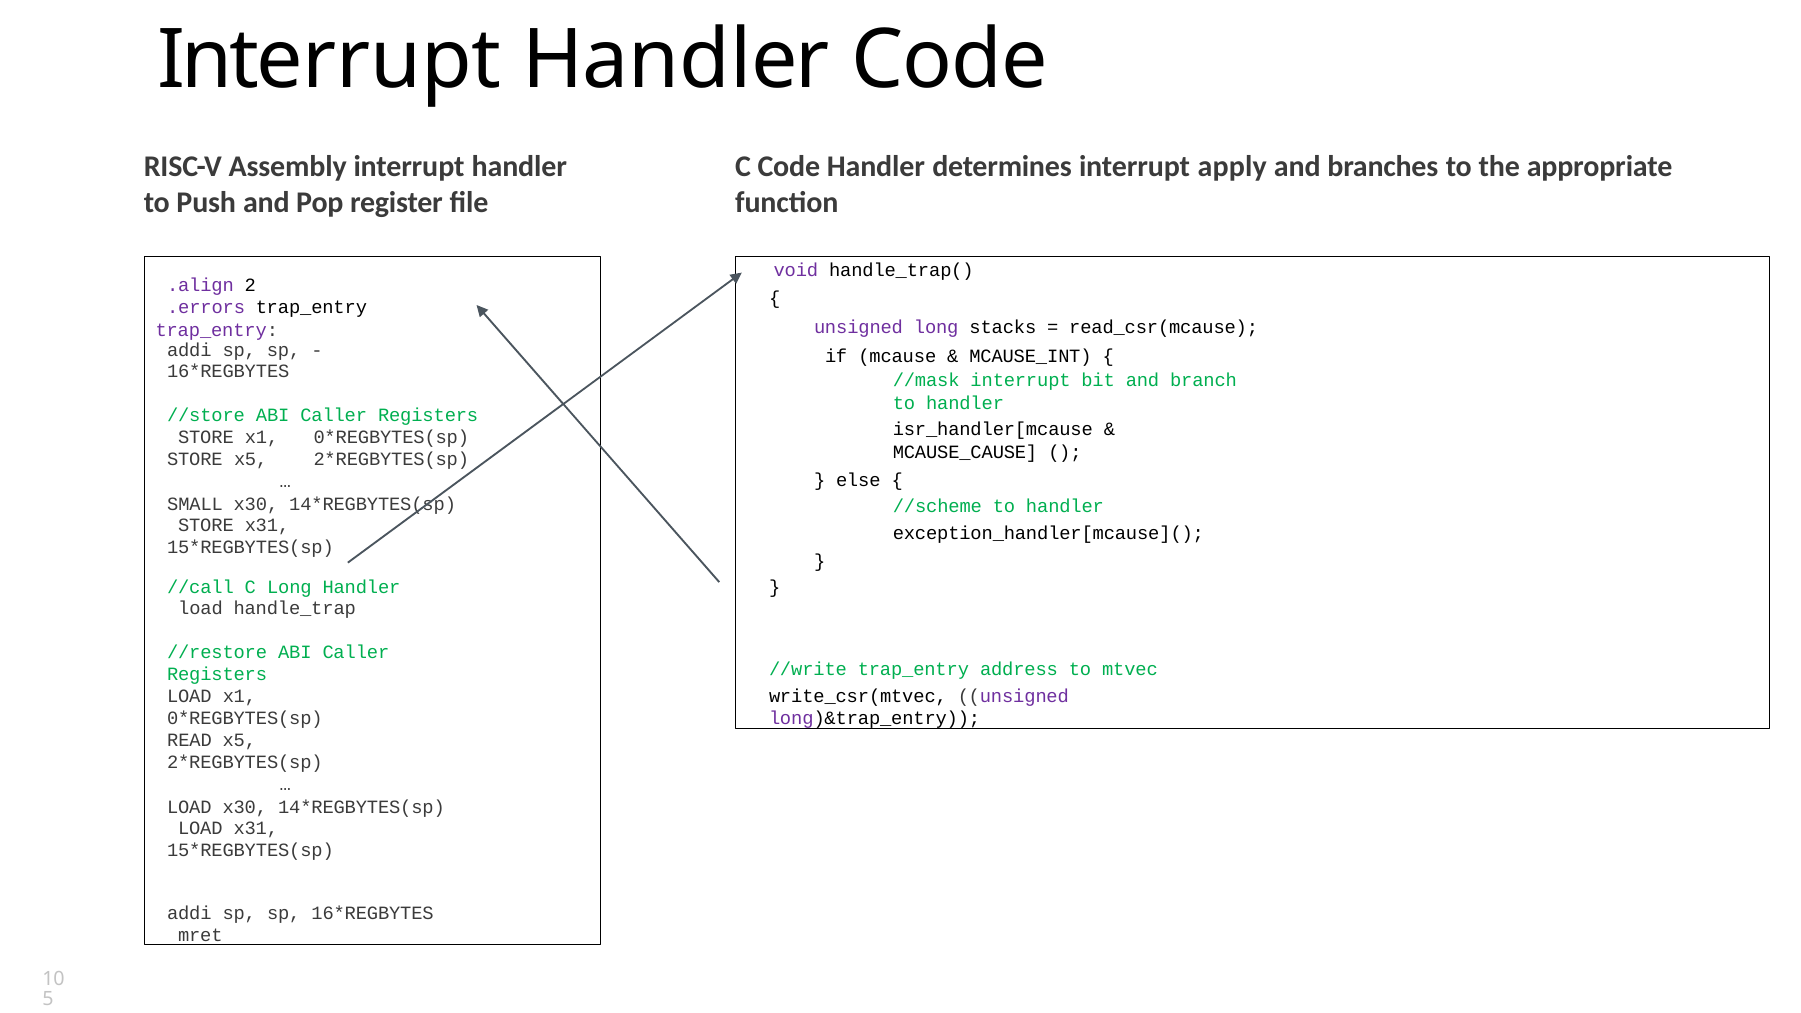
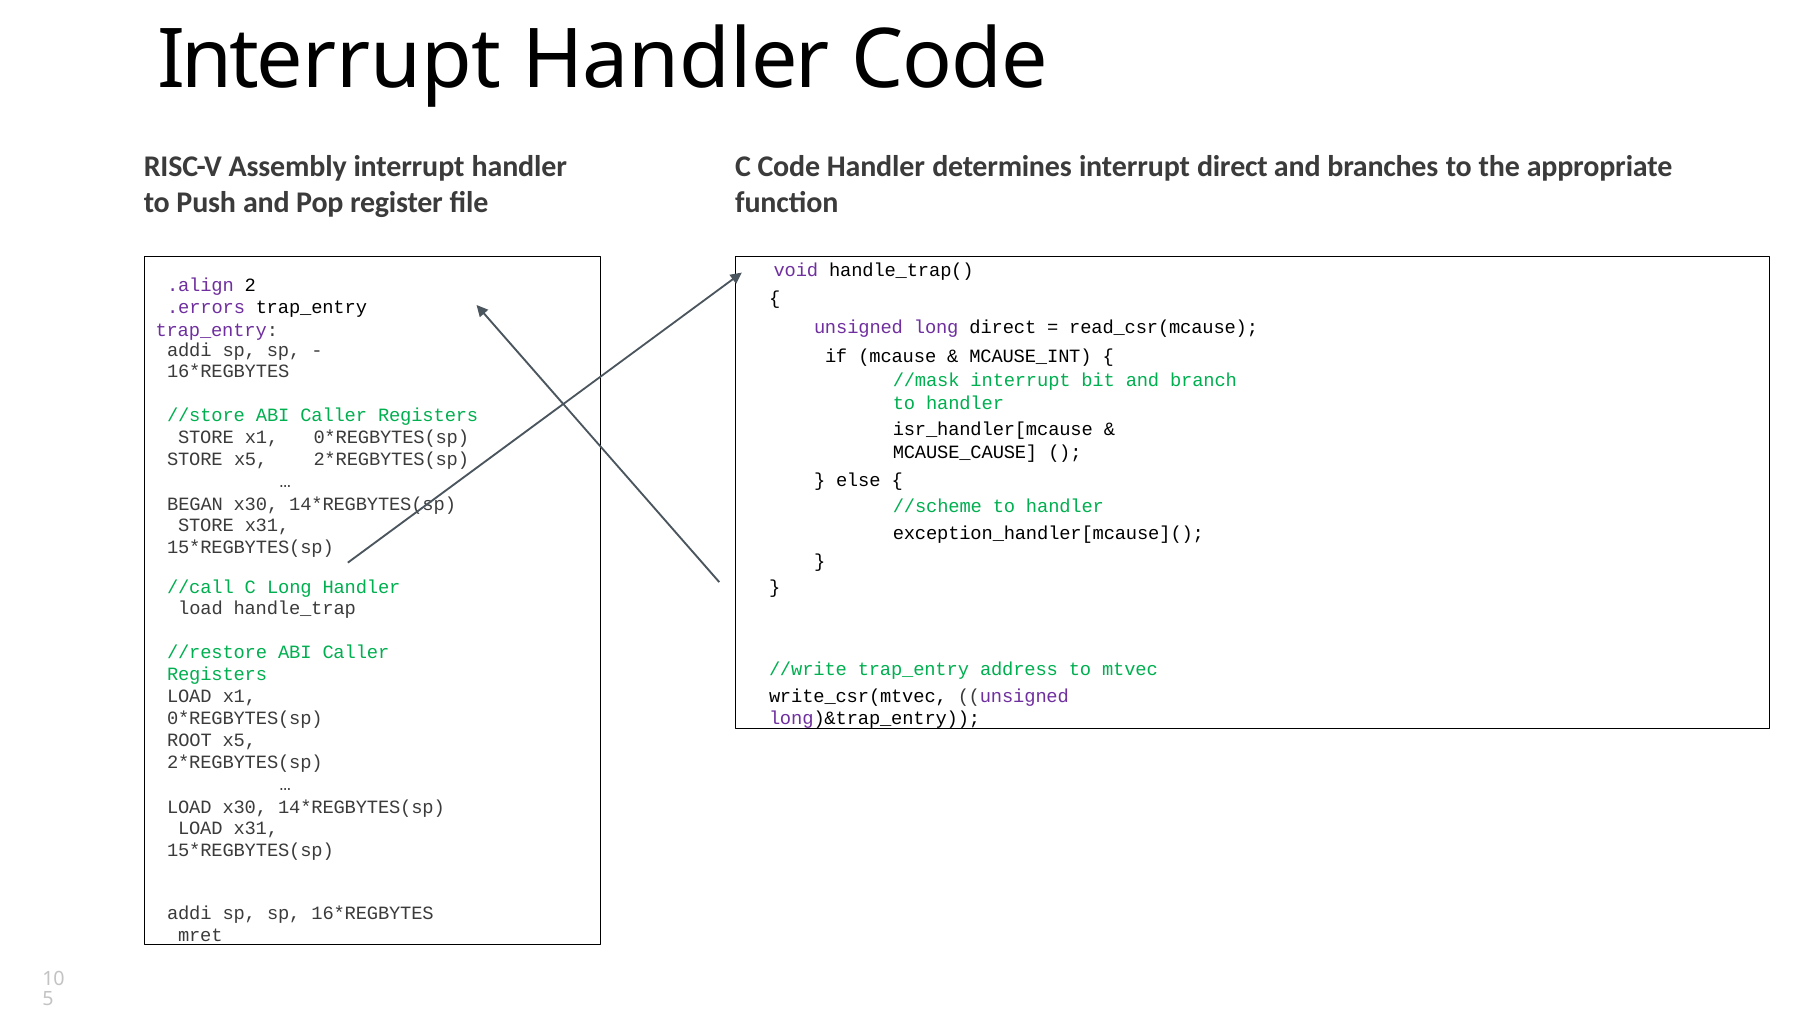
interrupt apply: apply -> direct (1232, 167)
long stacks: stacks -> direct (1003, 328)
SMALL: SMALL -> BEGAN (195, 504)
READ: READ -> ROOT (189, 741)
